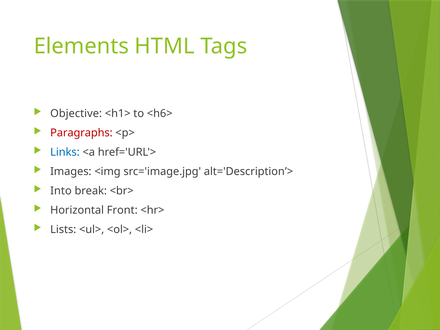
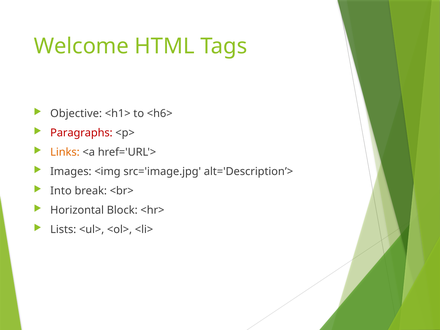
Elements: Elements -> Welcome (81, 46)
Links colour: blue -> orange (65, 152)
Front: Front -> Block (122, 210)
